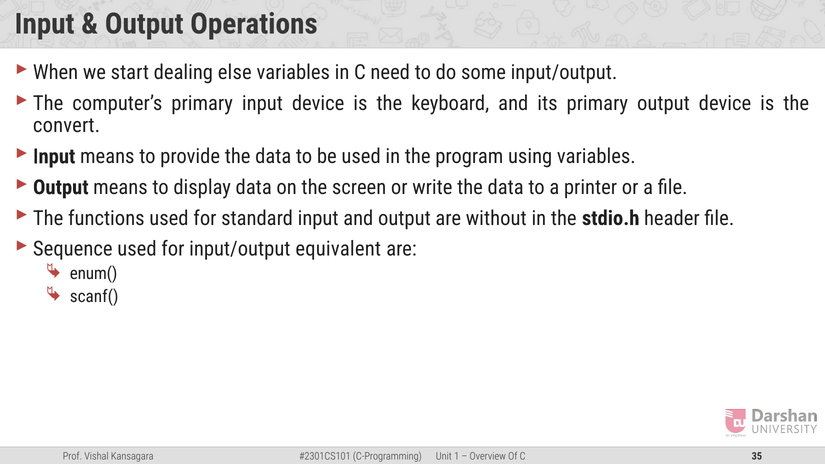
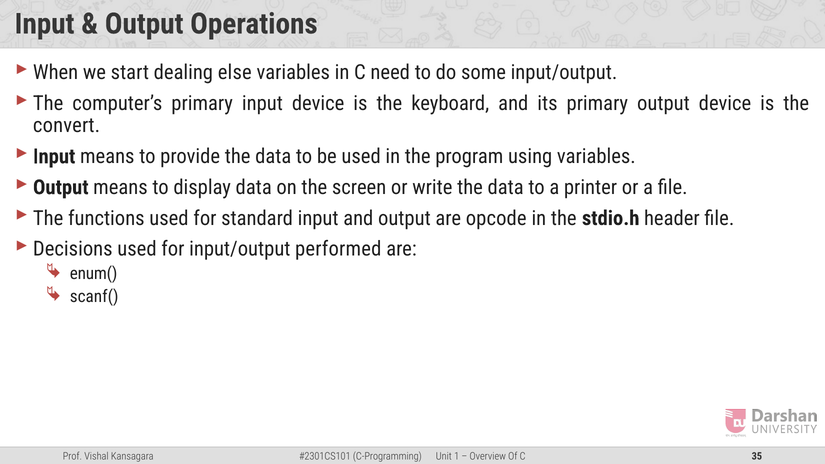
without: without -> opcode (496, 218)
Sequence: Sequence -> Decisions (73, 249)
equivalent: equivalent -> performed (338, 249)
